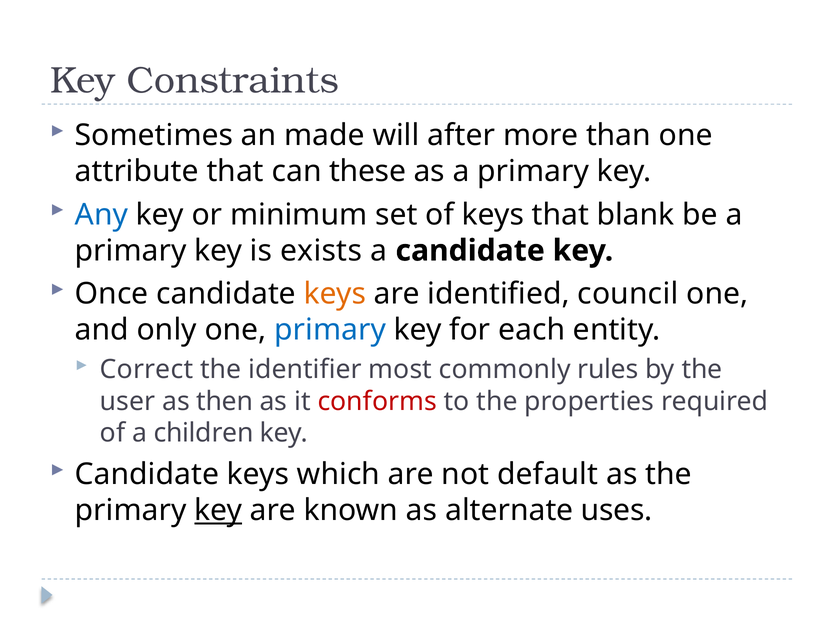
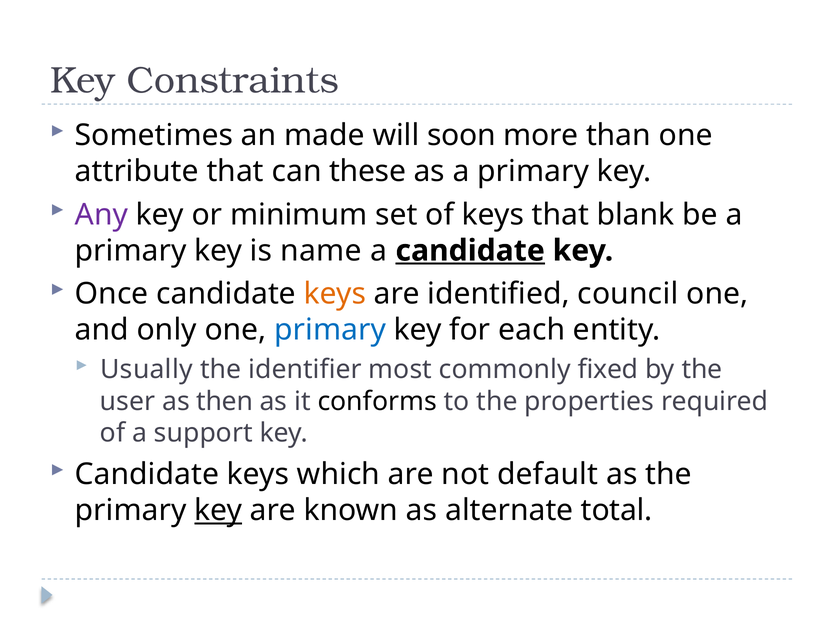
after: after -> soon (461, 136)
Any colour: blue -> purple (102, 215)
exists: exists -> name (321, 251)
candidate underline: none -> present (470, 251)
Correct: Correct -> Usually (147, 370)
rules: rules -> fixed (608, 370)
conforms colour: red -> black (377, 402)
children: children -> support (203, 434)
uses: uses -> total (617, 511)
